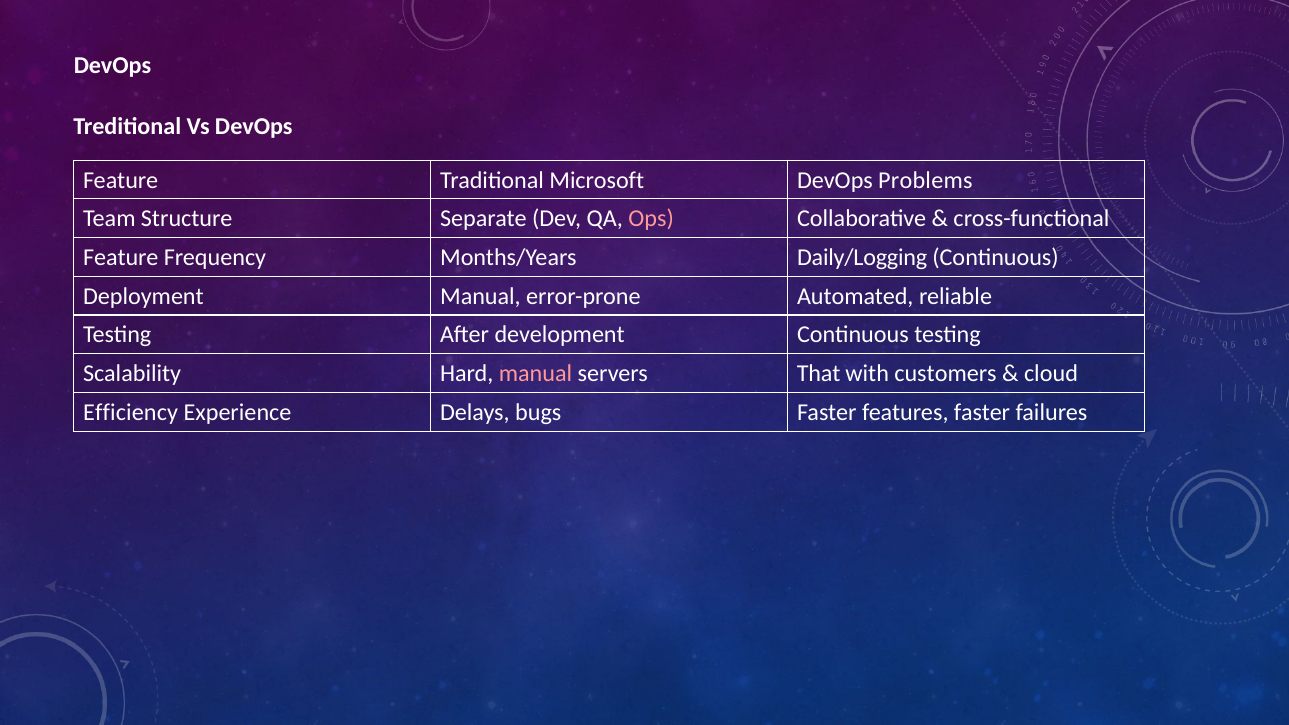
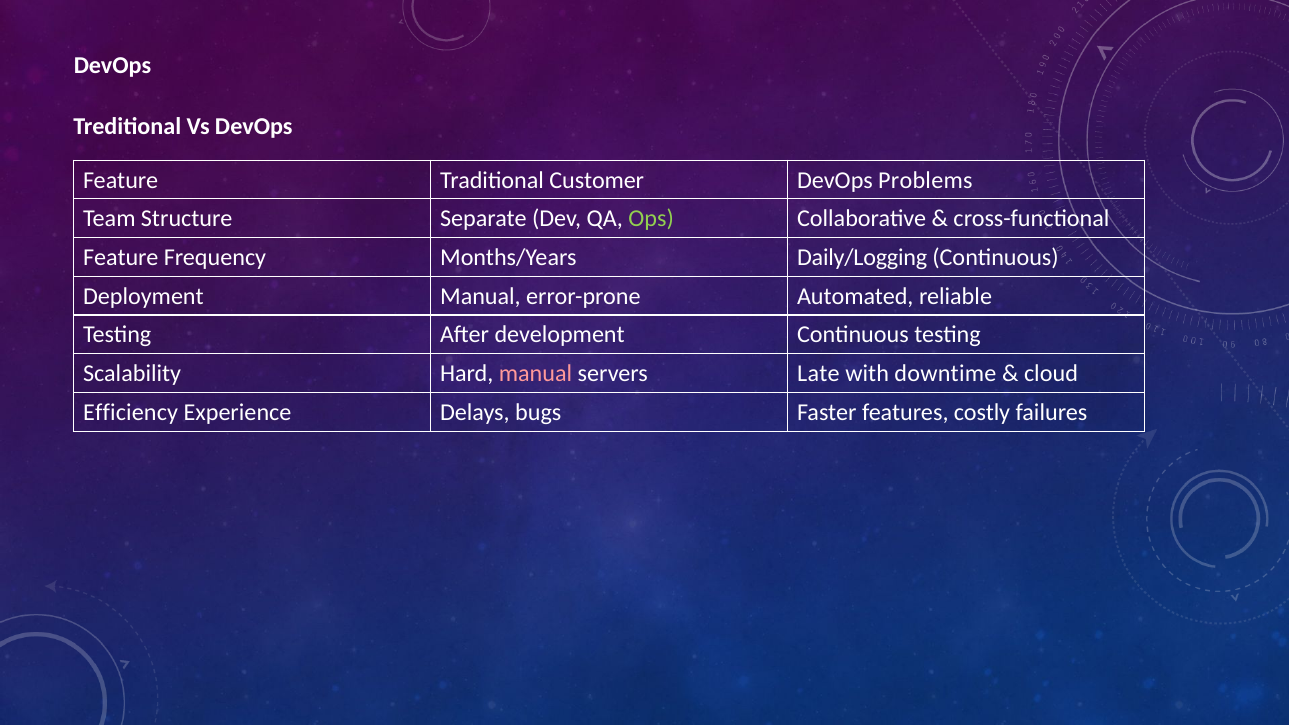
Microsoft: Microsoft -> Customer (597, 180)
Ops colour: pink -> light green (651, 219)
That: That -> Late (818, 374)
customers: customers -> downtime (945, 374)
features faster: faster -> costly (982, 412)
